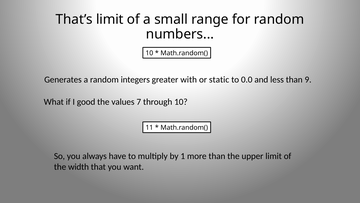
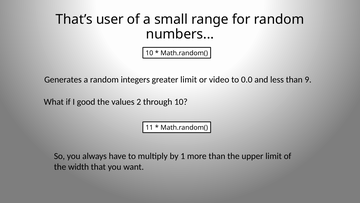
That’s limit: limit -> user (110, 19)
greater with: with -> limit (189, 79)
static: static -> video (219, 79)
7: 7 -> 2 (139, 102)
